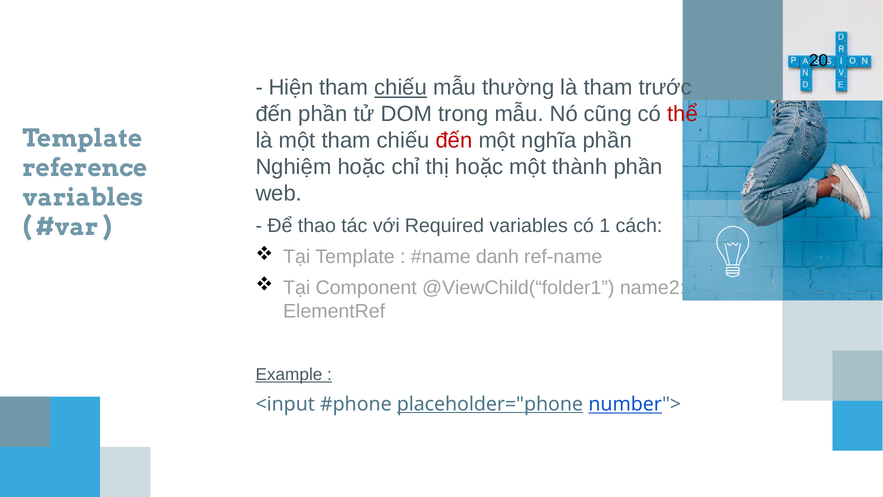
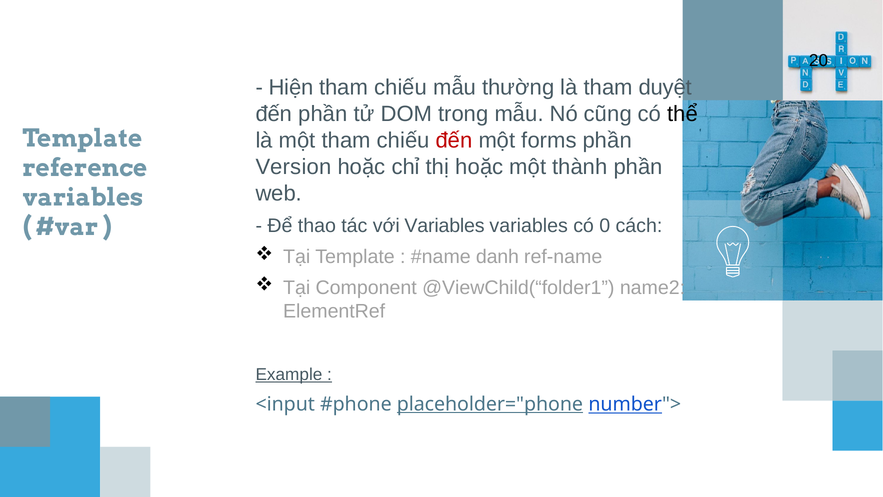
chiếu underline: present -> none (401, 88)
trước: trước -> duyệt (665, 88)
thể colour: red -> black (683, 114)
nghĩa: nghĩa -> forms (549, 141)
Nghiệm: Nghiệm -> Version (293, 167)
với Required: Required -> Variables (445, 226)
1: 1 -> 0 (605, 226)
